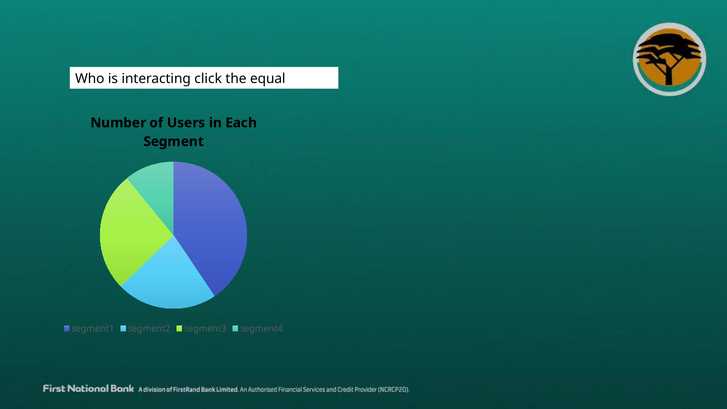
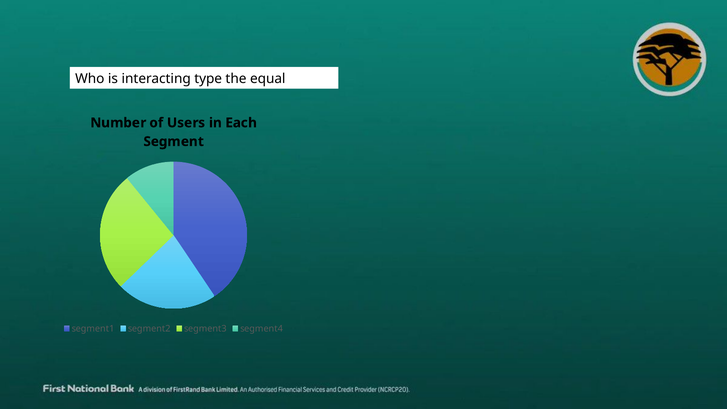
click: click -> type (208, 79)
